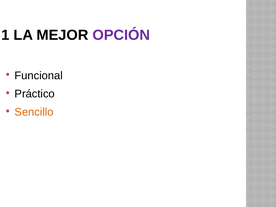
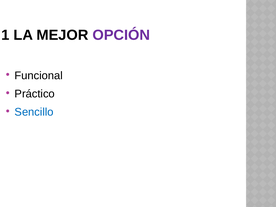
Sencillo colour: orange -> blue (34, 112)
